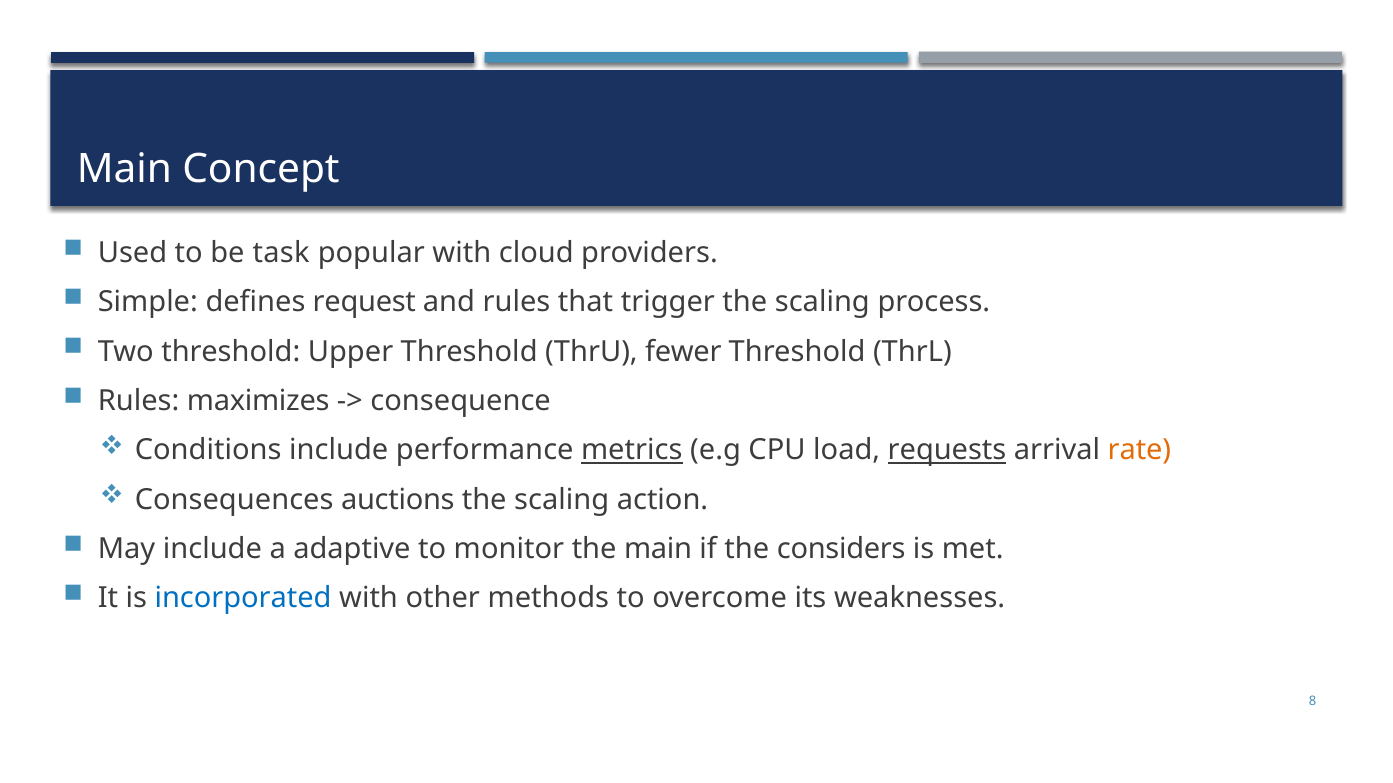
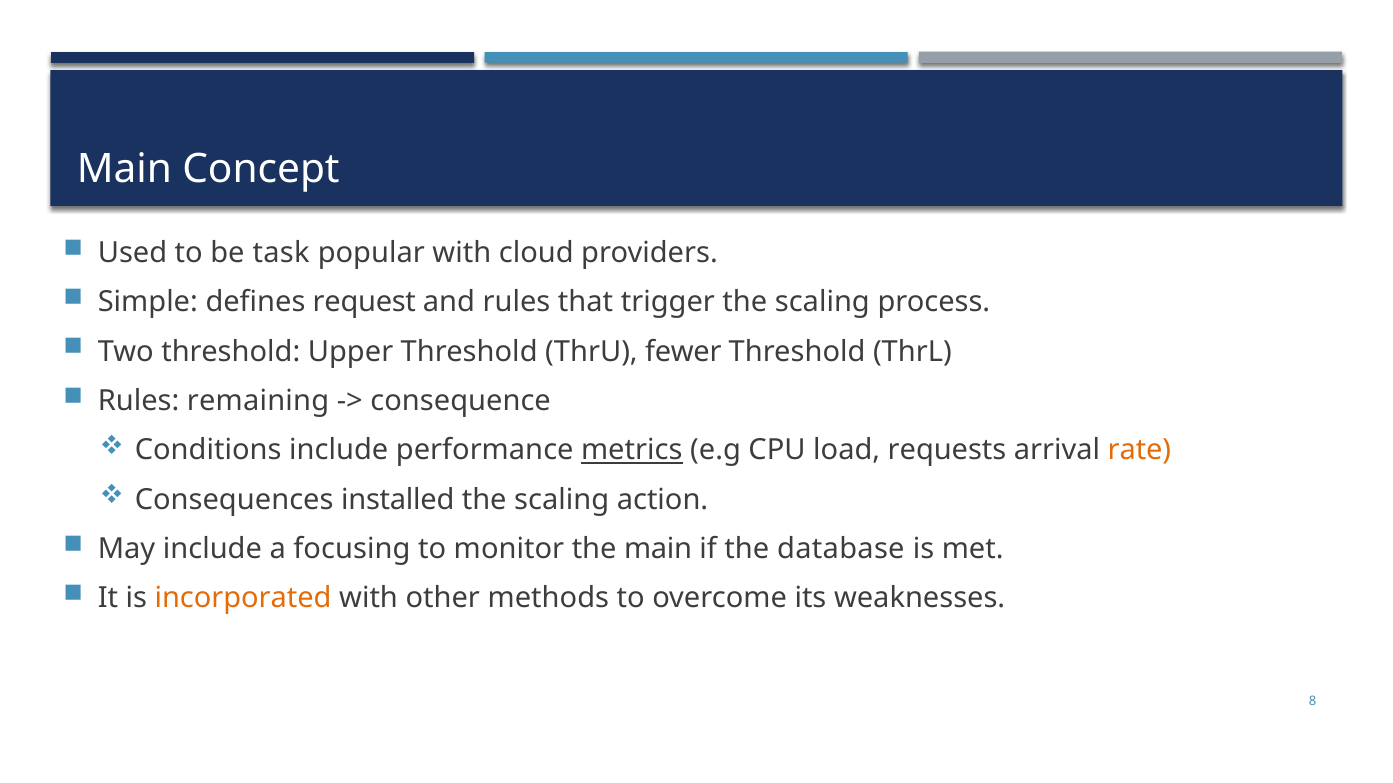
maximizes: maximizes -> remaining (258, 401)
requests underline: present -> none (947, 450)
auctions: auctions -> installed (398, 500)
adaptive: adaptive -> focusing (352, 549)
considers: considers -> database (841, 549)
incorporated colour: blue -> orange (243, 599)
